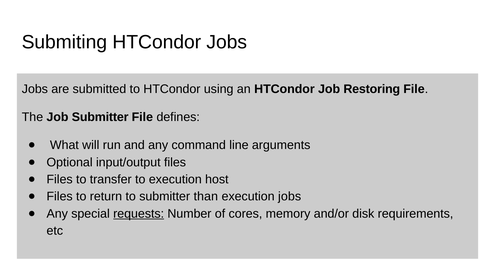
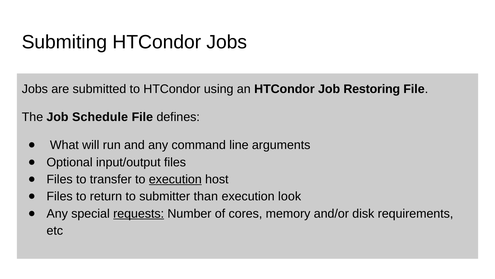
Job Submitter: Submitter -> Schedule (100, 117)
execution underline: none -> present (175, 179)
execution jobs: jobs -> look (290, 196)
